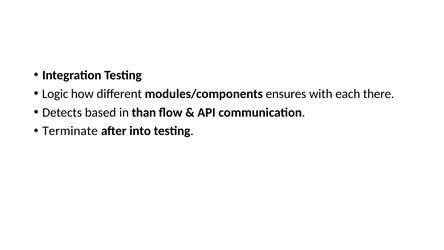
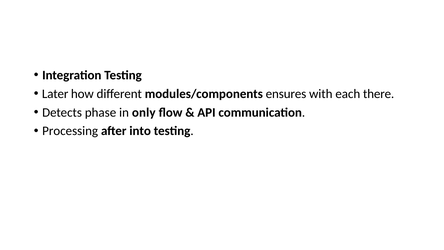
Logic: Logic -> Later (55, 94)
based: based -> phase (101, 112)
than: than -> only (144, 112)
Terminate: Terminate -> Processing (70, 131)
